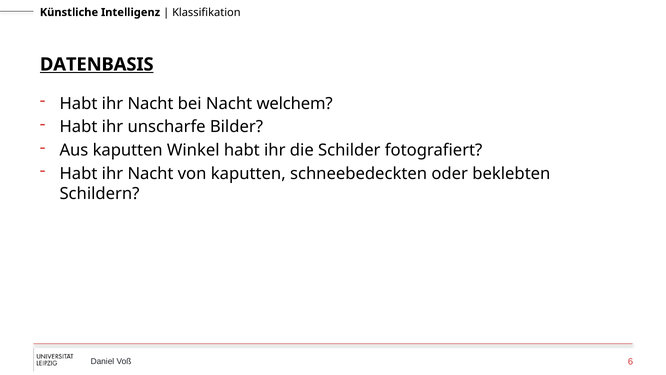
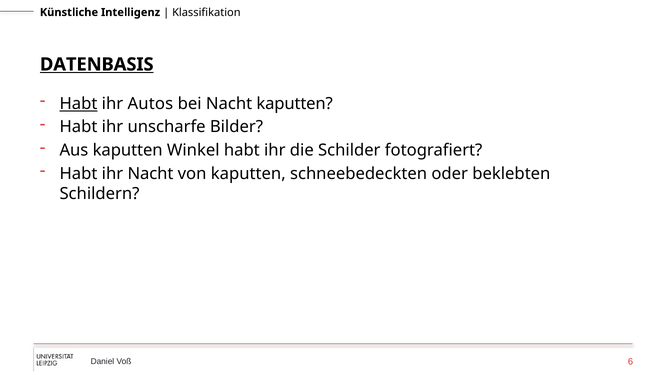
Habt underline: none -> present (78, 104)
Nacht: Nacht -> Autos (150, 104)
Nacht welchem: welchem -> kaputten (295, 104)
